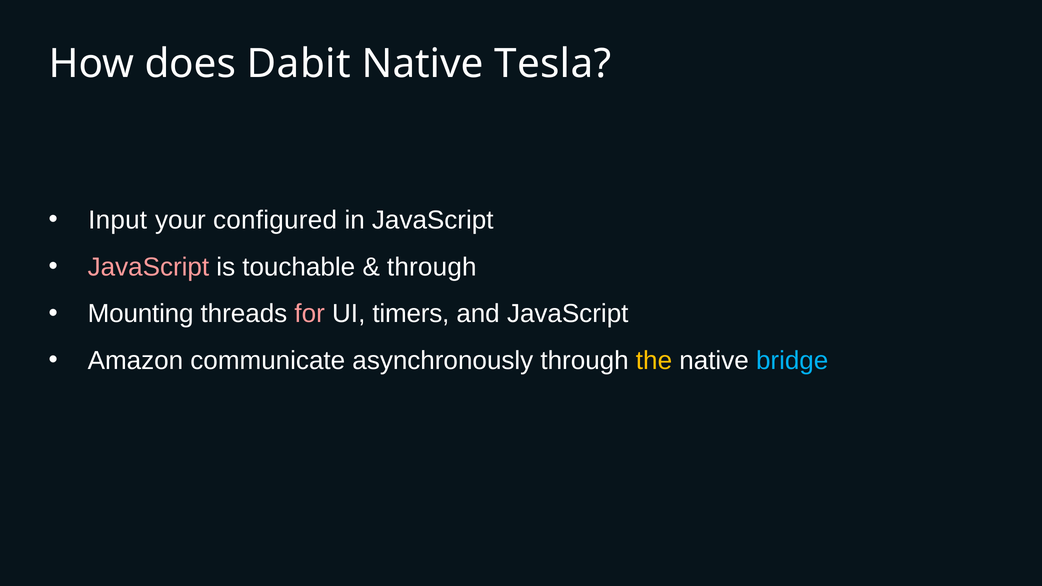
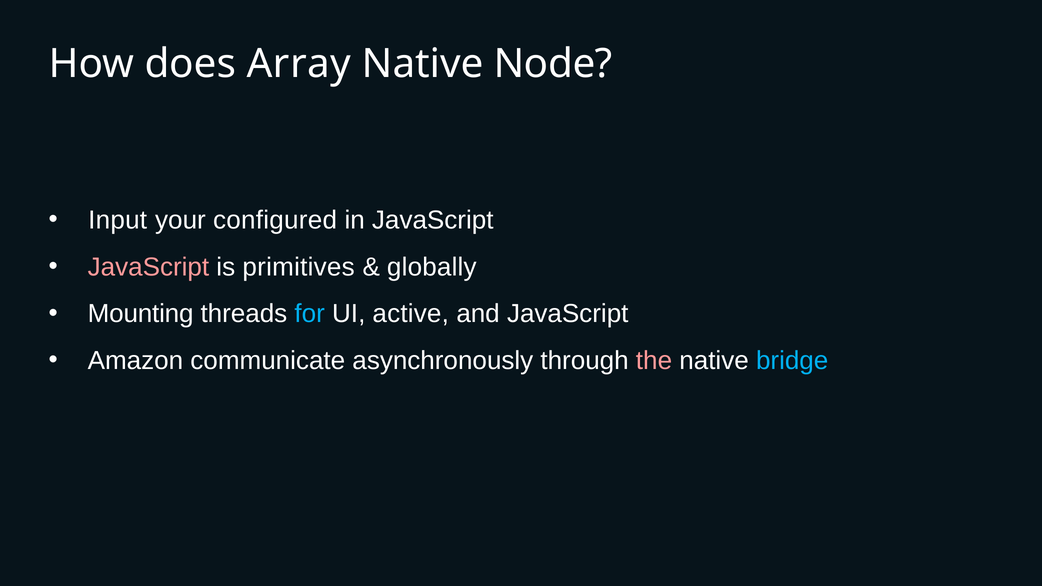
Dabit: Dabit -> Array (299, 64)
Tesla: Tesla -> Node (553, 64)
touchable: touchable -> primitives (299, 267)
through: through -> globally (432, 267)
for colour: pink -> light blue (310, 314)
timers: timers -> active (411, 314)
the colour: yellow -> pink (654, 361)
